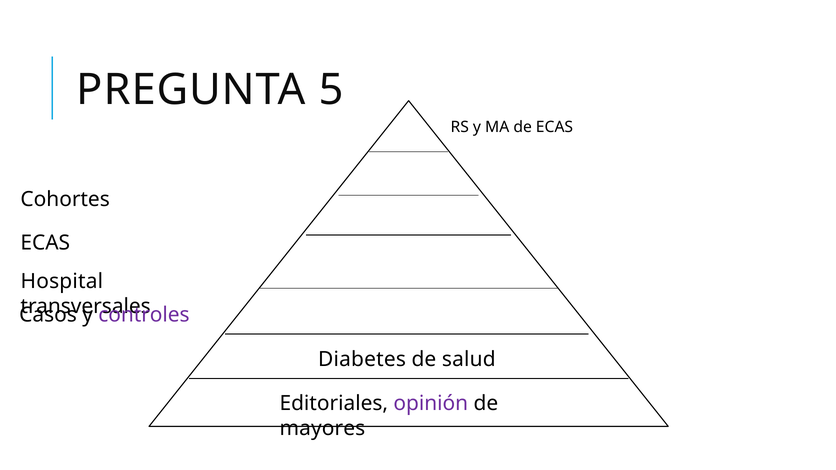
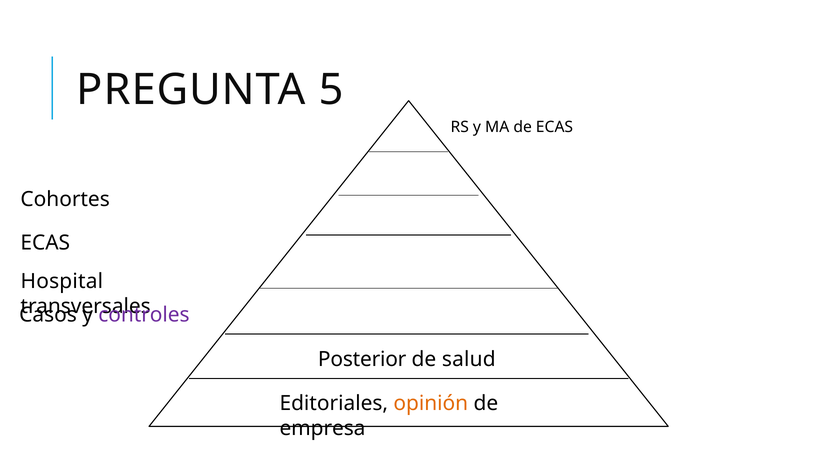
Diabetes: Diabetes -> Posterior (362, 359)
opinión colour: purple -> orange (431, 403)
mayores: mayores -> empresa (322, 429)
